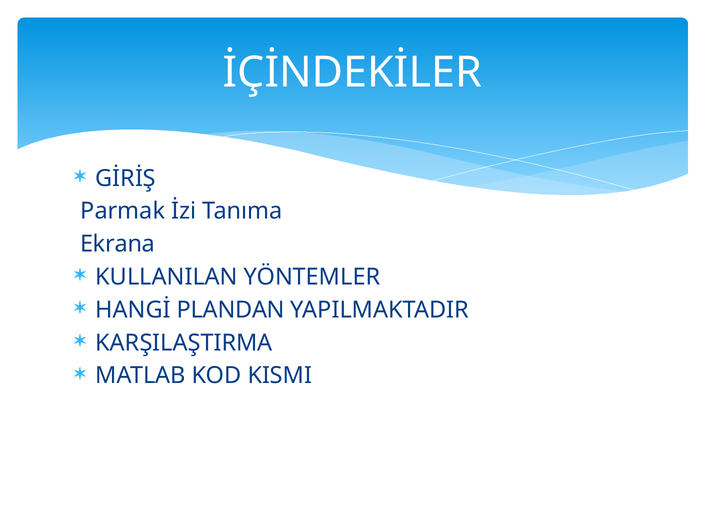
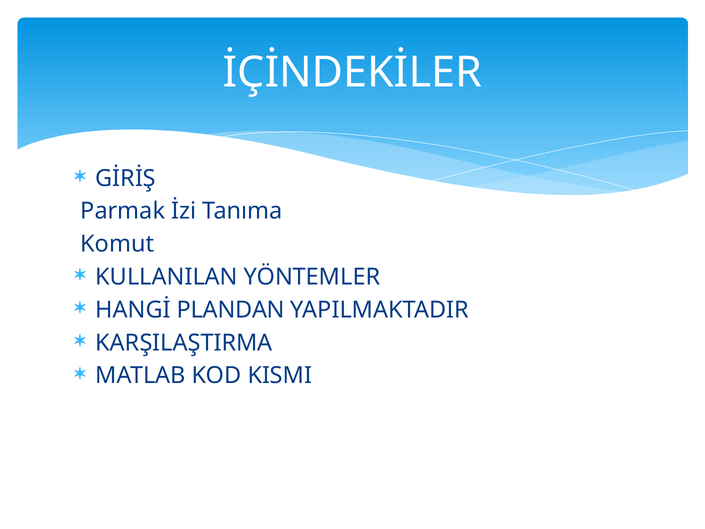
Ekrana: Ekrana -> Komut (117, 244)
